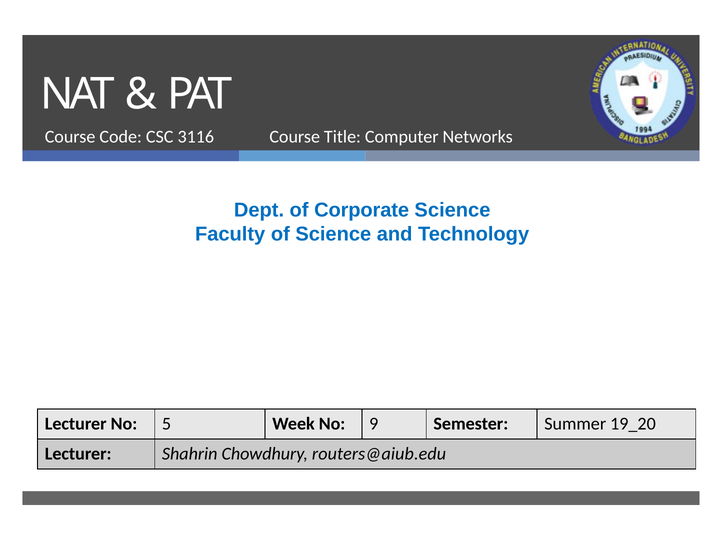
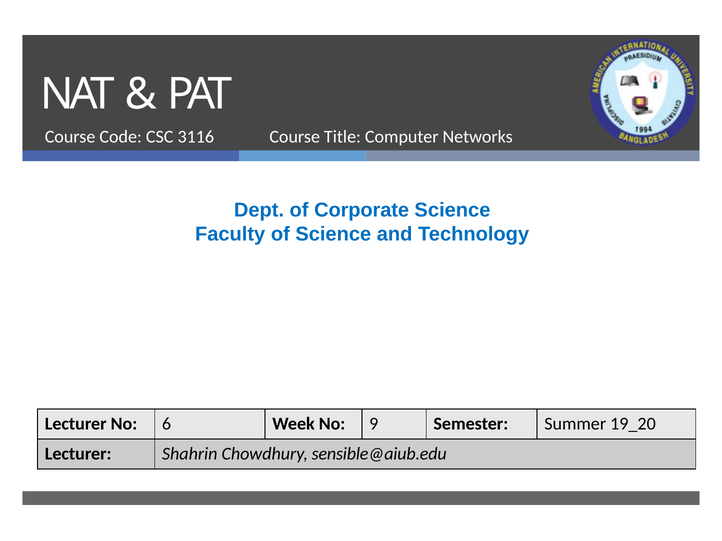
5: 5 -> 6 (167, 424)
routers@aiub.edu: routers@aiub.edu -> sensible@aiub.edu (379, 454)
